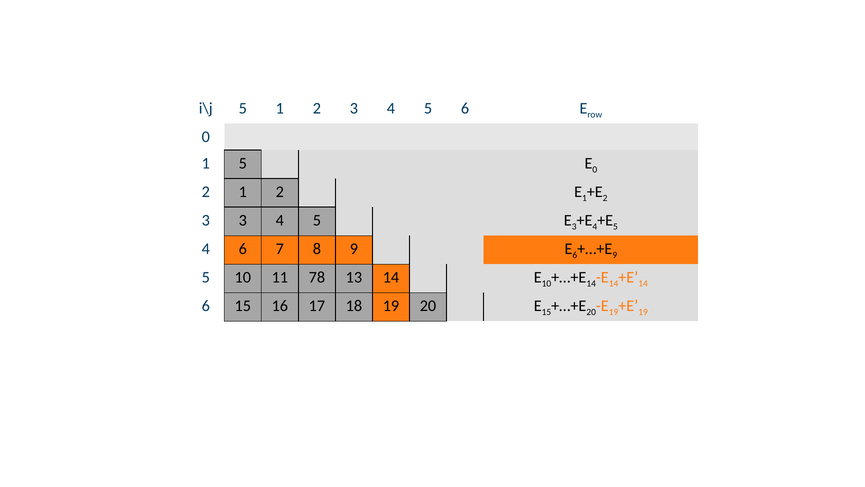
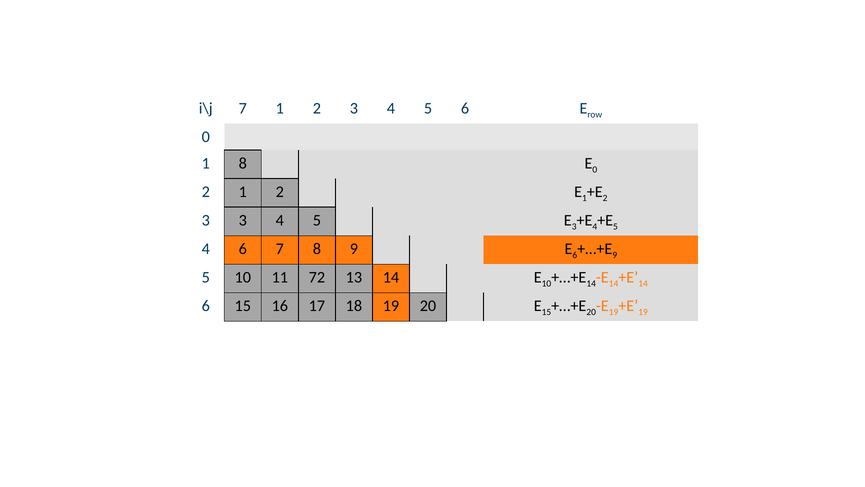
i\j 5: 5 -> 7 (243, 108)
1 5: 5 -> 8 (243, 163)
78: 78 -> 72 (317, 277)
